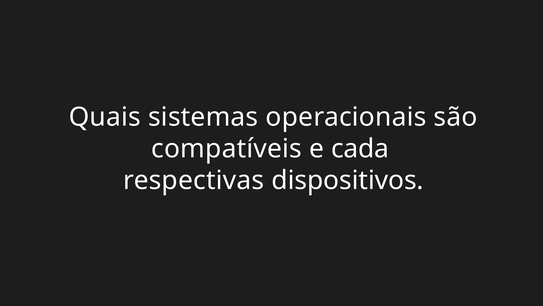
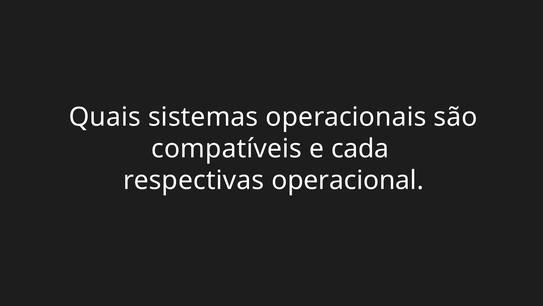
dispositivos: dispositivos -> operacional (348, 180)
